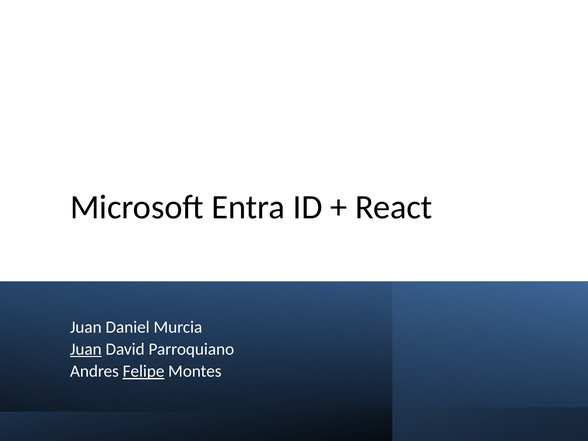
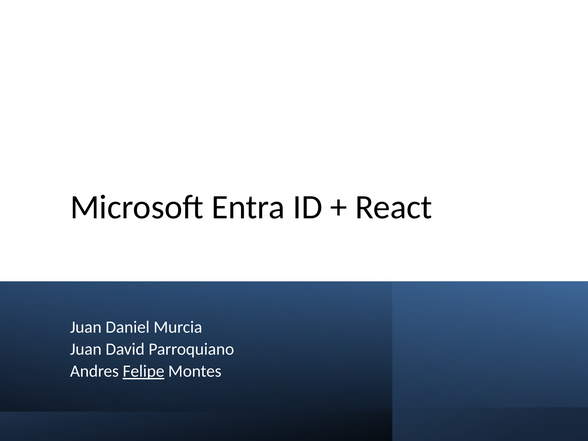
Juan underline: present -> none (86, 349)
